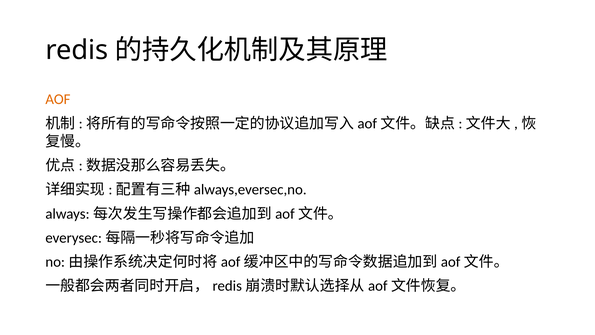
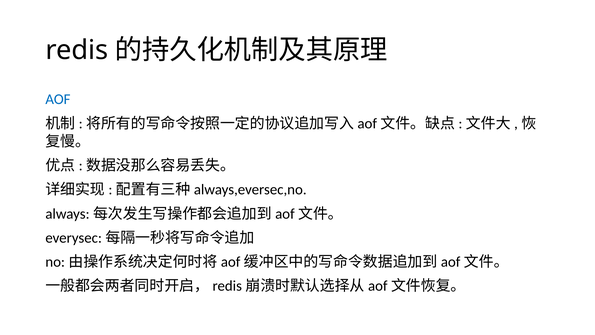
AOF colour: orange -> blue (58, 99)
